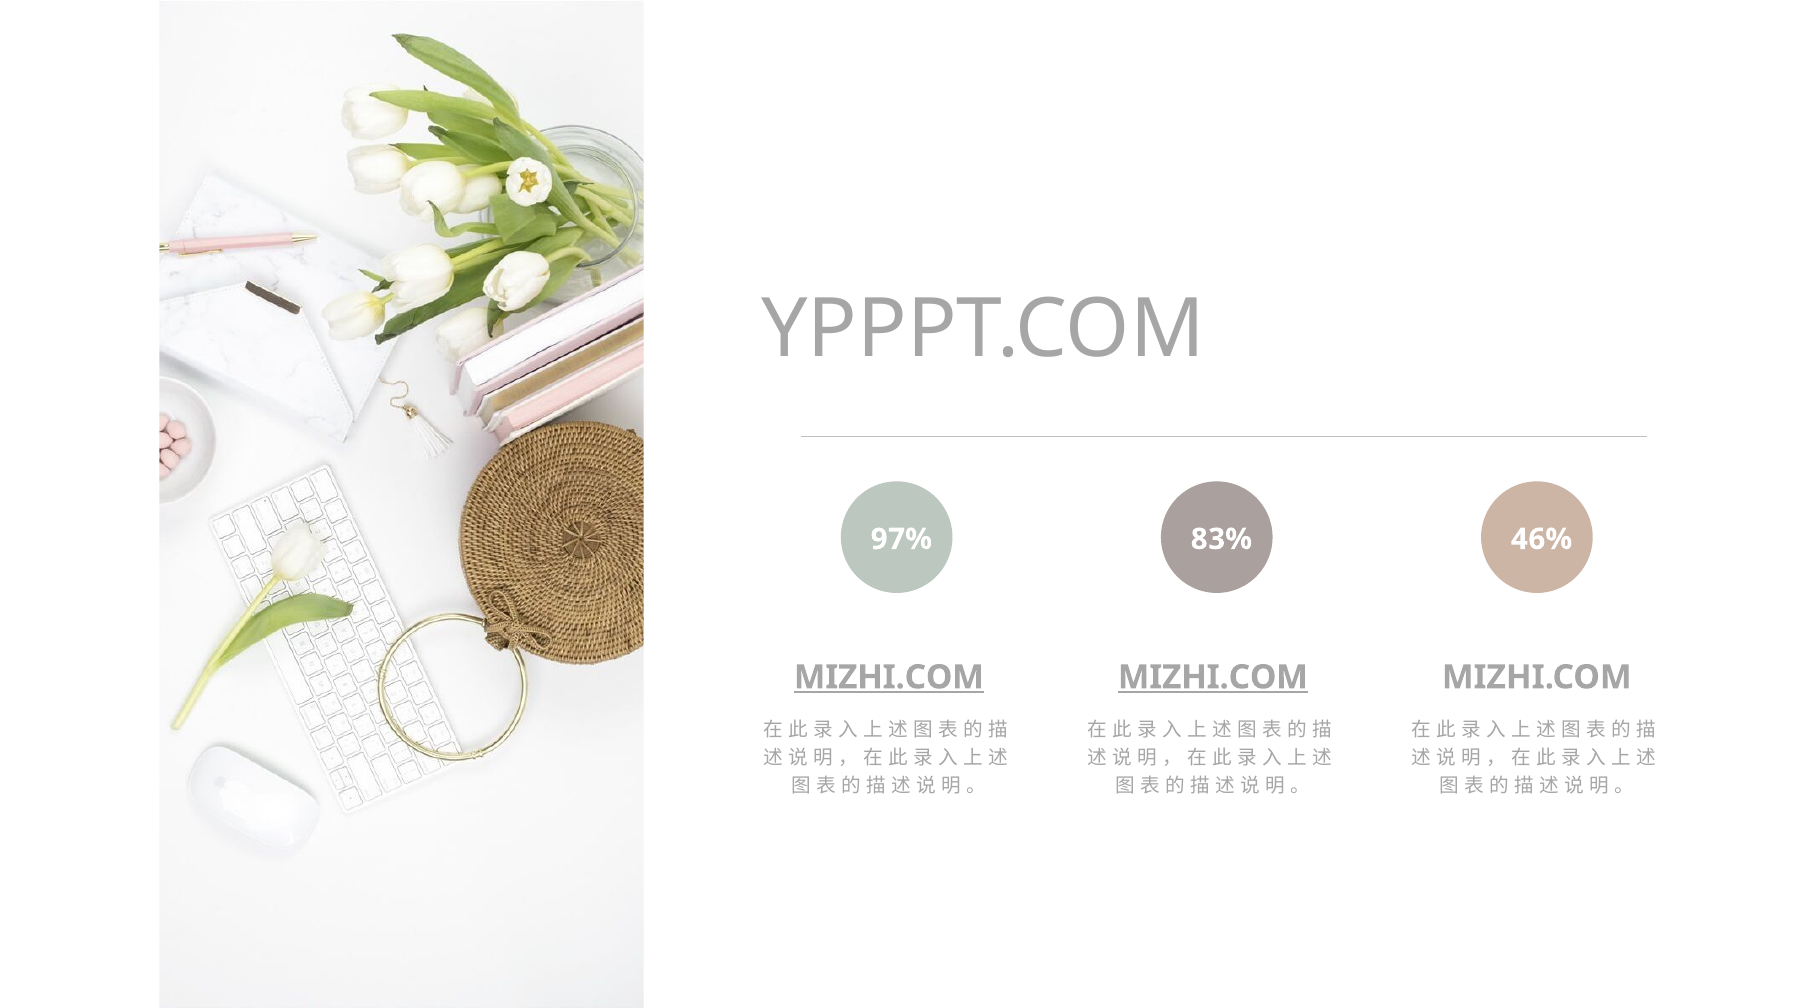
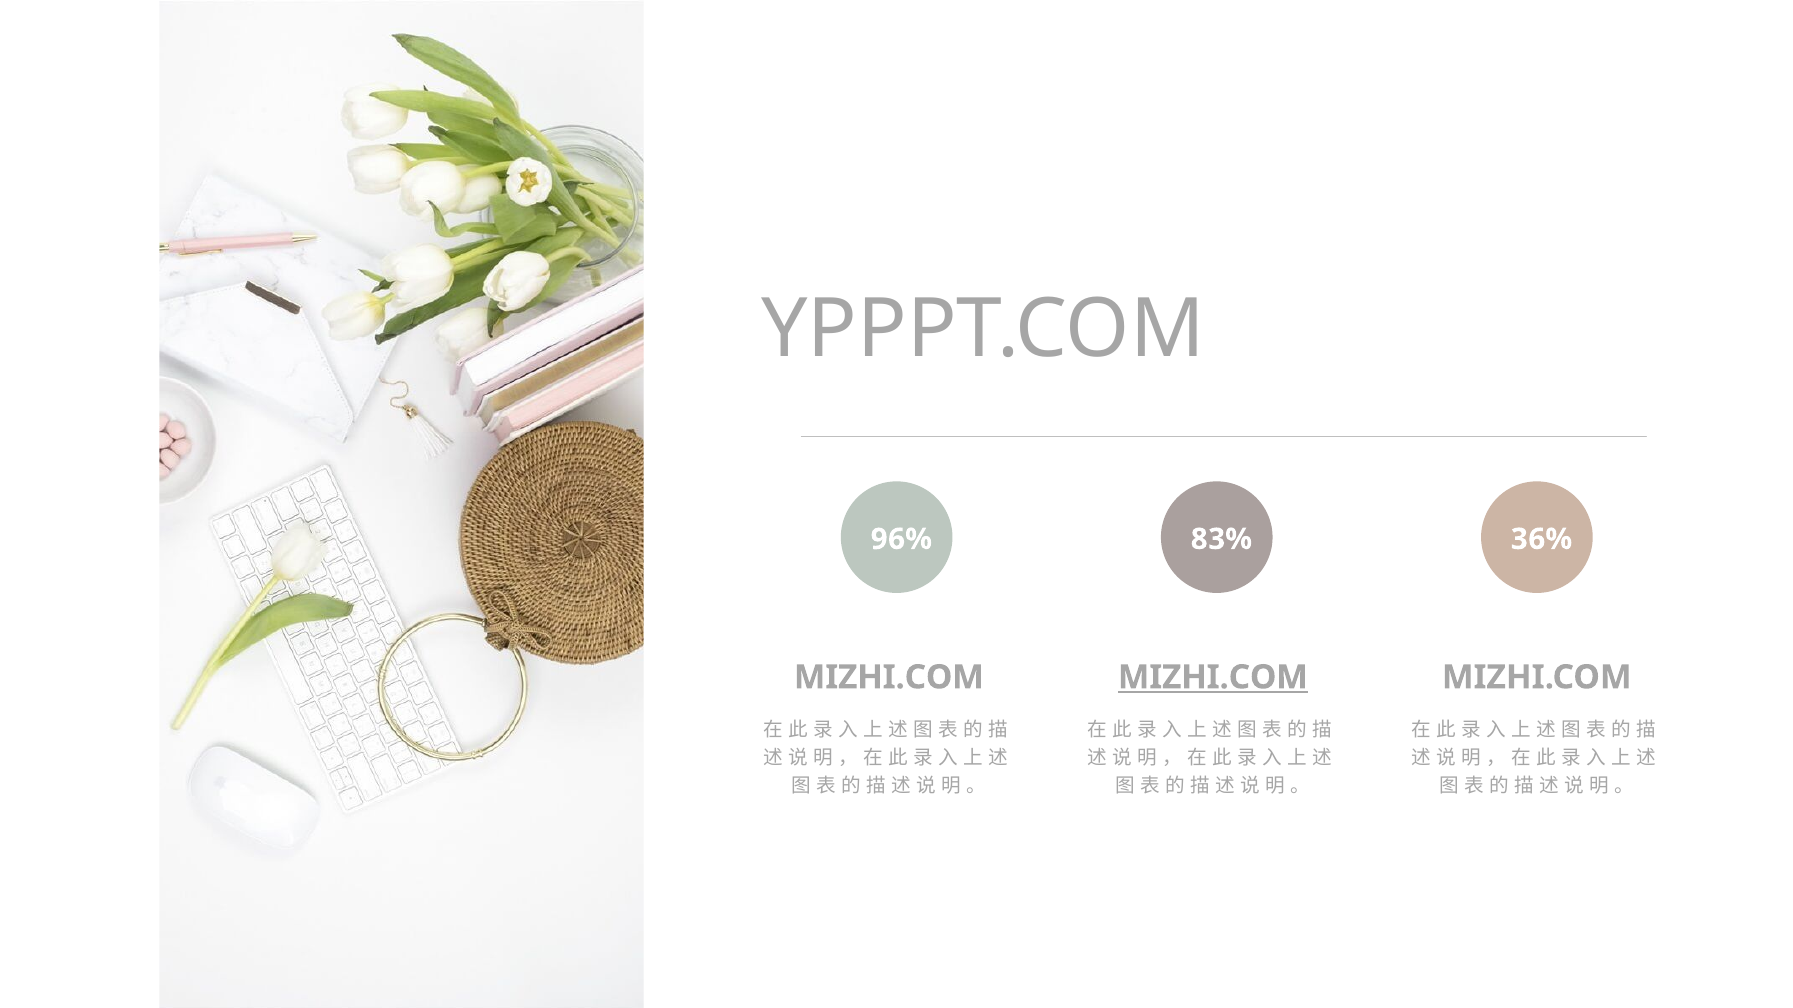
9 7%: 7% -> 6% (910, 539)
4: 4 -> 3 (1519, 539)
MIZHI.COM underline: present -> none (889, 678)
